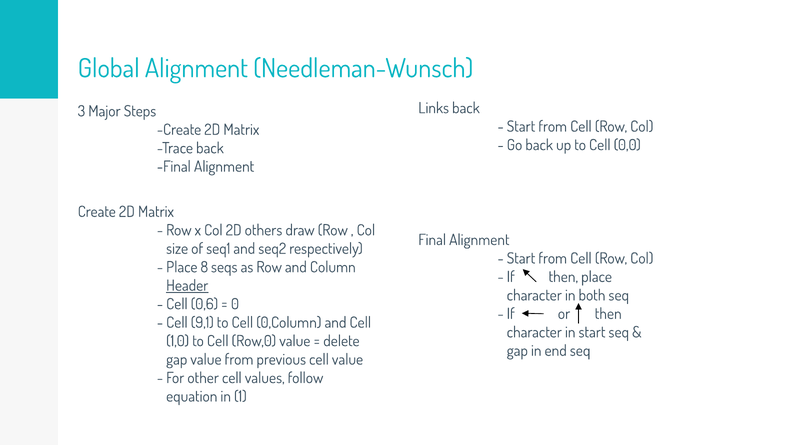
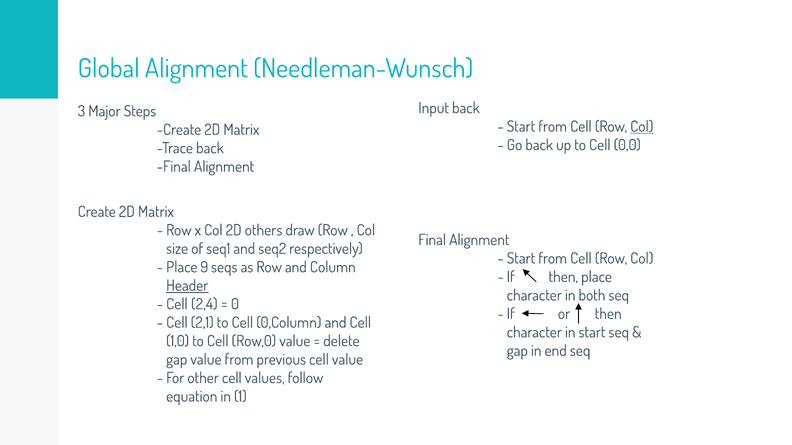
Links: Links -> Input (434, 108)
Col underline: none -> present (642, 127)
8: 8 -> 9 (204, 268)
0,6: 0,6 -> 2,4 (204, 305)
9,1: 9,1 -> 2,1 (202, 323)
